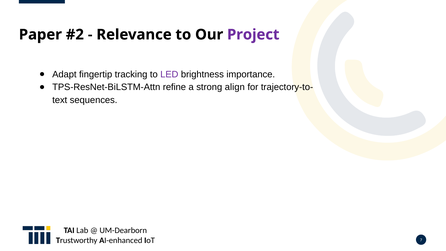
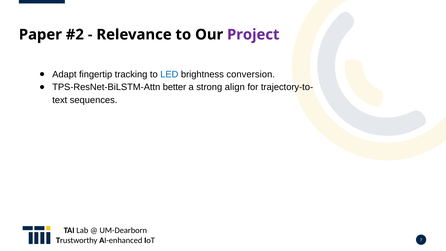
LED colour: purple -> blue (169, 74)
importance: importance -> conversion (251, 74)
refine: refine -> better (174, 87)
